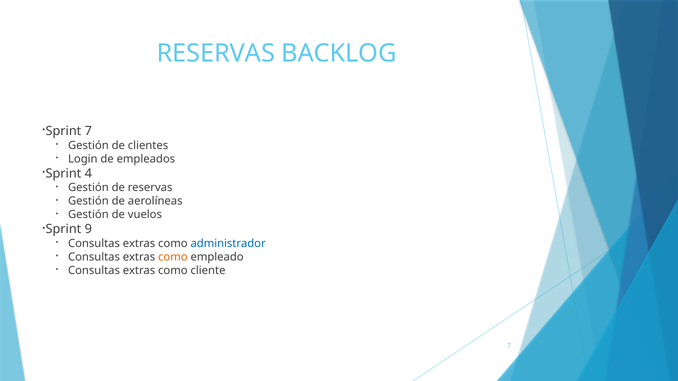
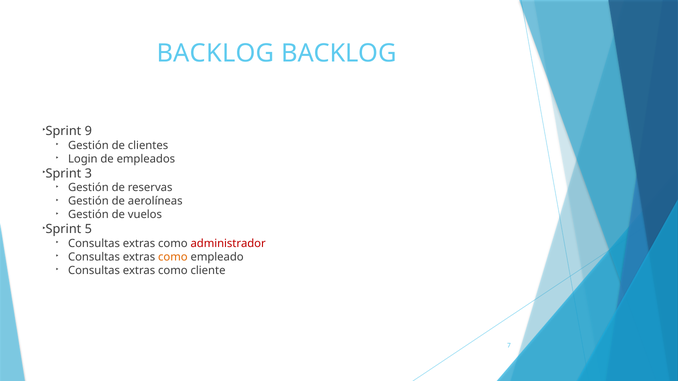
RESERVAS: RESERVAS -> BACKLOG (216, 53)
7: 7 -> 9 (88, 131)
4: 4 -> 3 (88, 174)
9: 9 -> 5 (88, 229)
administrador colour: blue -> red (228, 244)
